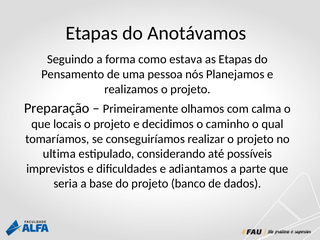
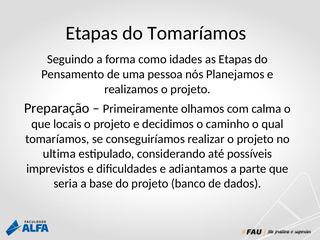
do Anotávamos: Anotávamos -> Tomaríamos (197, 33)
estava: estava -> idades (186, 59)
